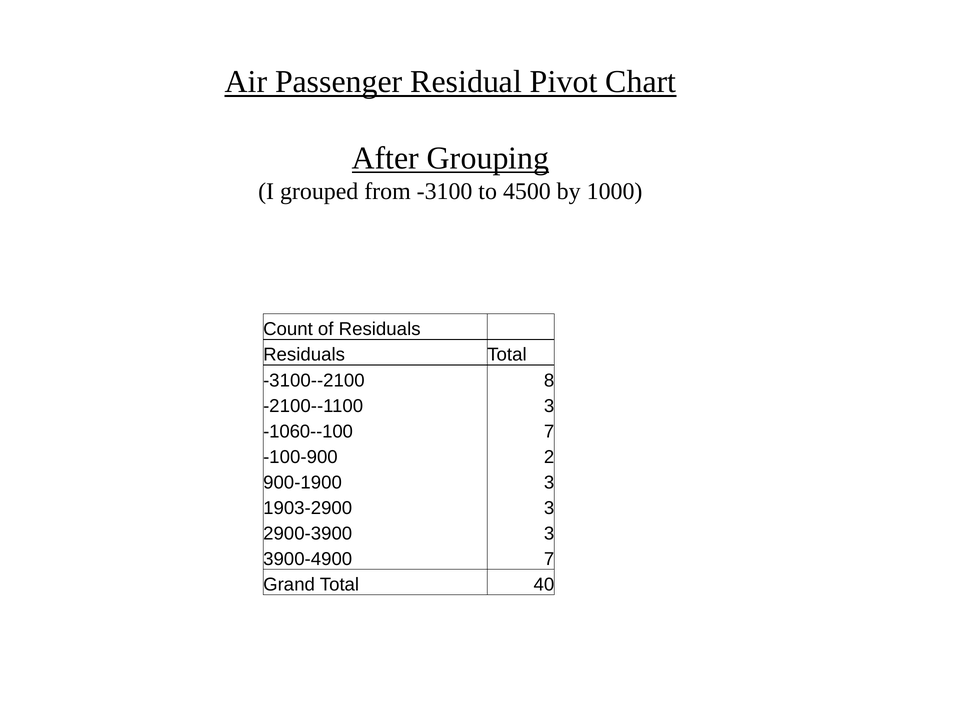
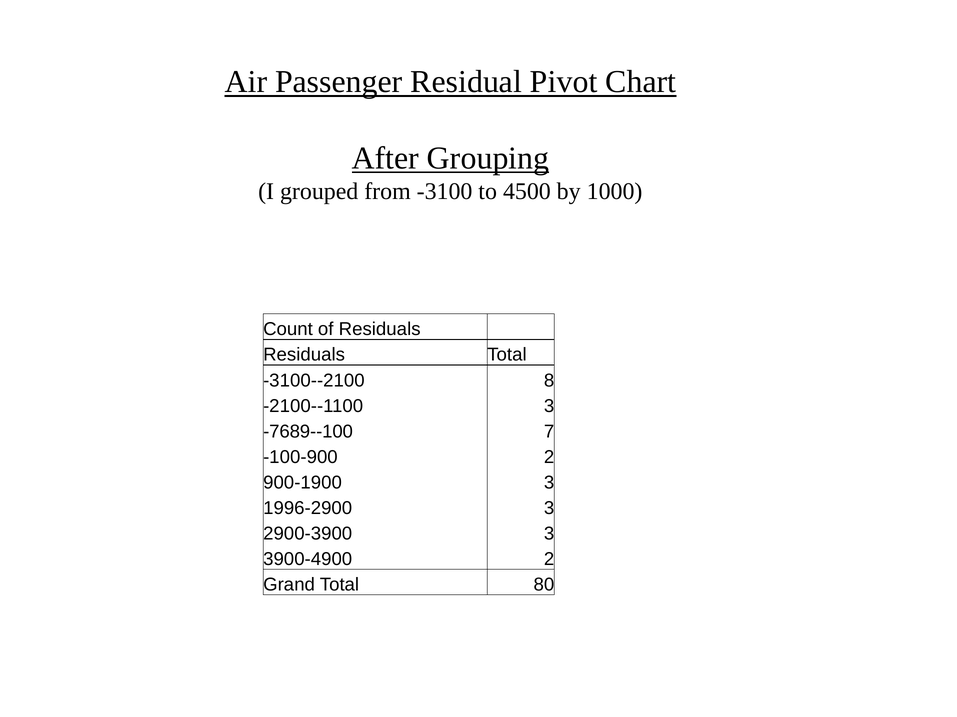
-1060--100: -1060--100 -> -7689--100 (308, 432)
1903-2900: 1903-2900 -> 1996-2900 (308, 508)
3900-4900 7: 7 -> 2 (549, 560)
40: 40 -> 80 (544, 585)
